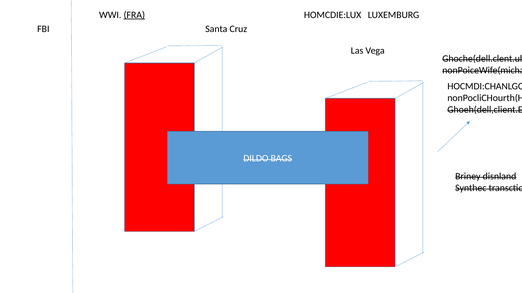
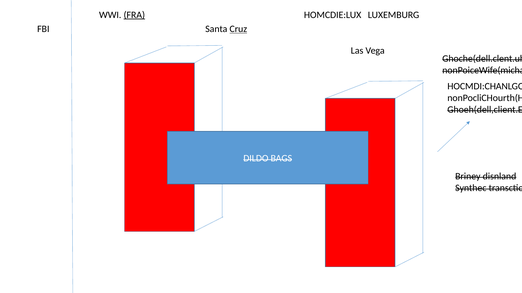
Cruz underline: none -> present (238, 29)
